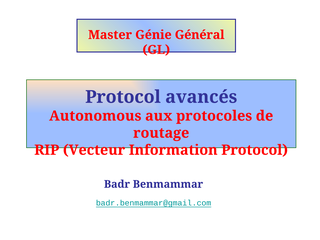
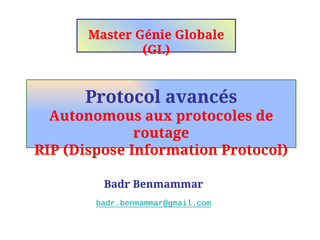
Général: Général -> Globale (200, 35)
Vecteur: Vecteur -> Dispose (94, 150)
